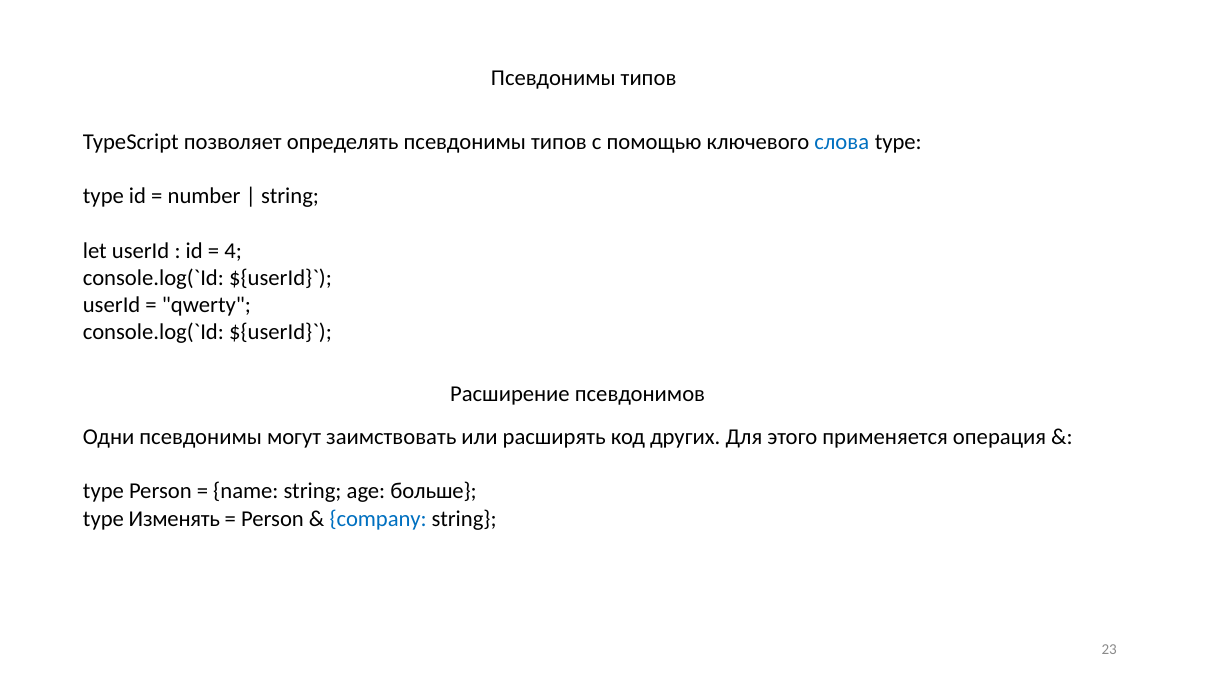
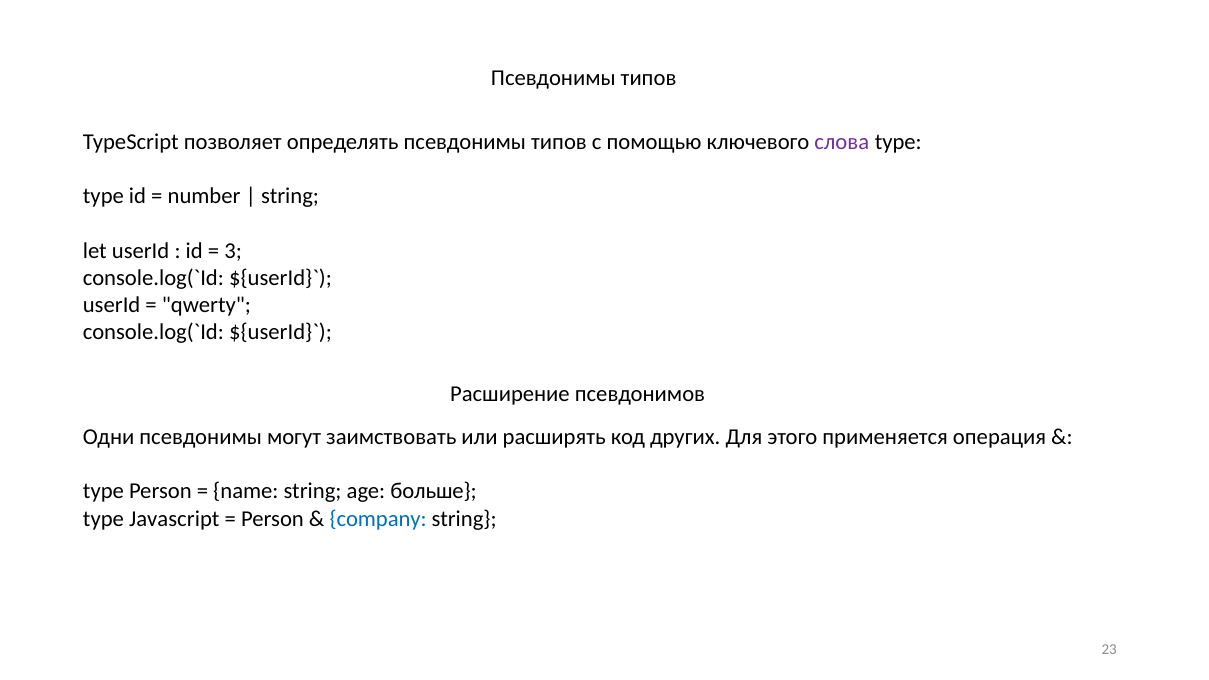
слова colour: blue -> purple (842, 142)
4: 4 -> 3 (233, 251)
Изменять: Изменять -> Javascript (174, 519)
